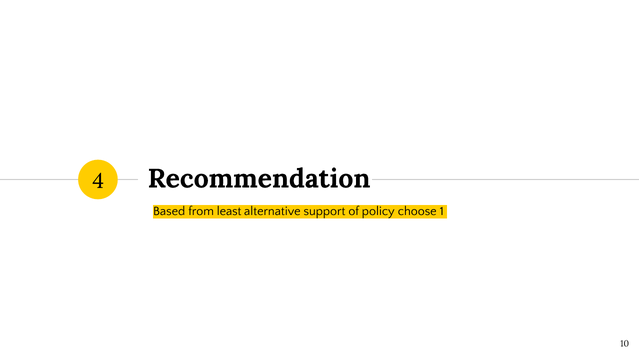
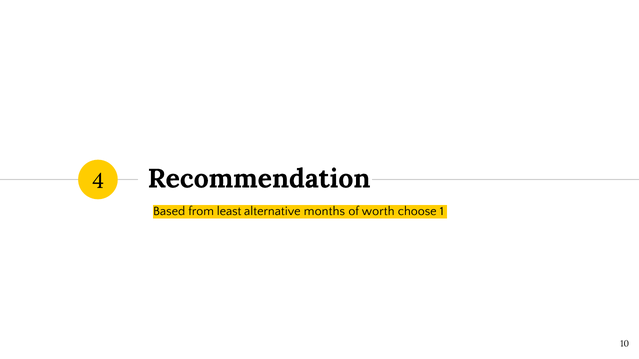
support: support -> months (324, 211)
policy: policy -> worth (378, 211)
